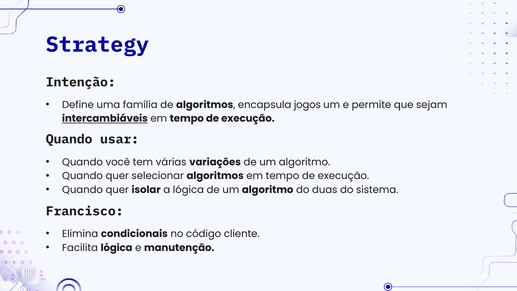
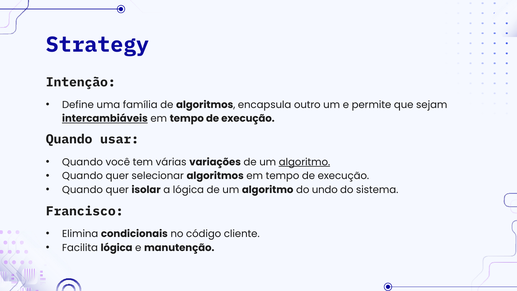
jogos: jogos -> outro (307, 105)
algoritmo underline: none -> present (304, 162)
duas: duas -> undo (325, 190)
